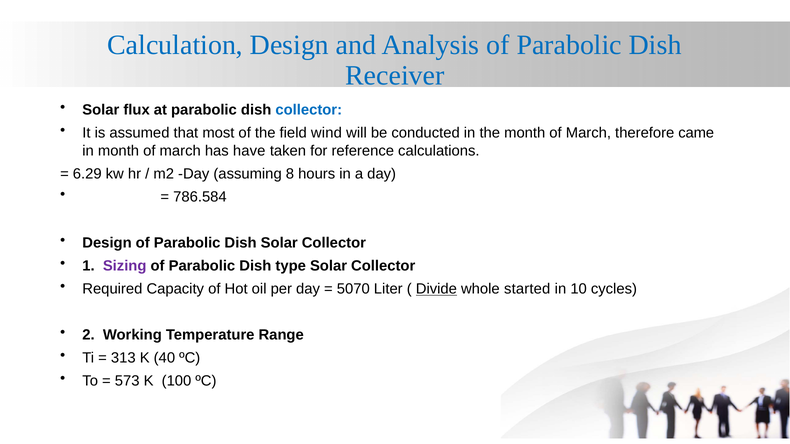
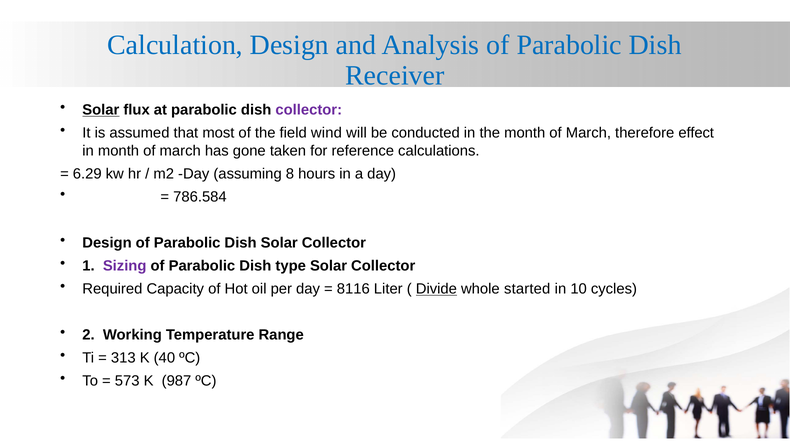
Solar underline: none -> present (101, 110)
collector colour: blue -> purple (309, 110)
came: came -> effect (696, 133)
have: have -> gone (249, 151)
5070: 5070 -> 8116 (353, 289)
100: 100 -> 987 (177, 381)
